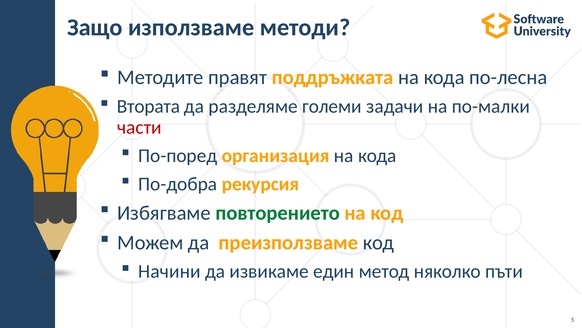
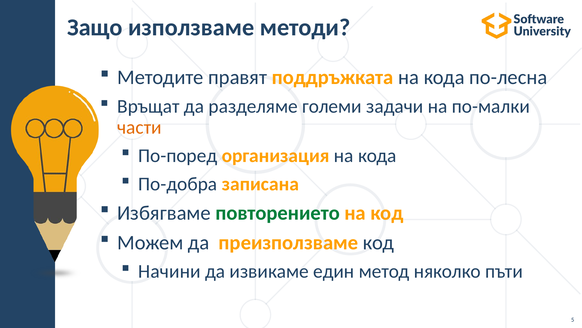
Втората: Втората -> Връщат (148, 106)
части colour: red -> orange (139, 127)
рекурсия: рекурсия -> записана (260, 184)
